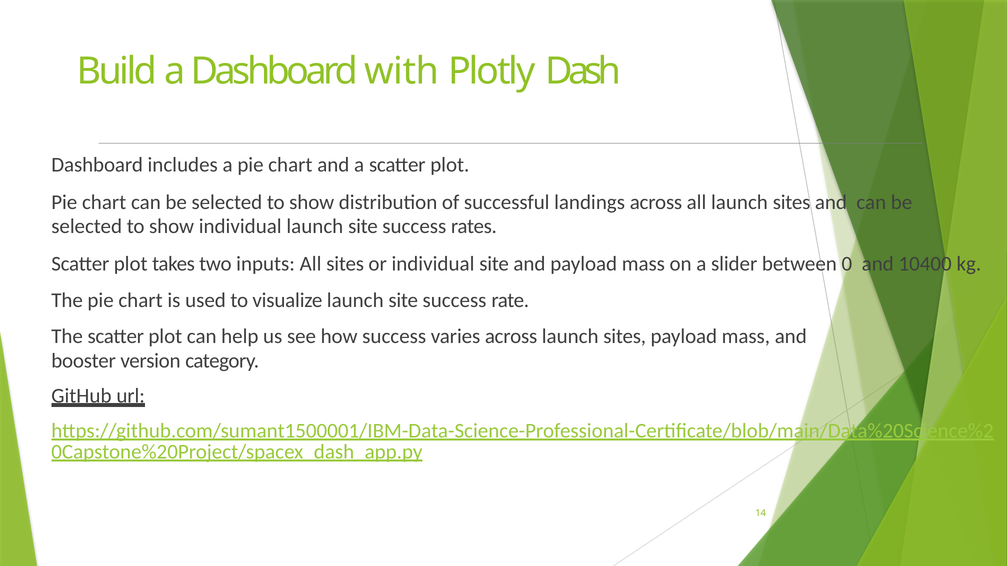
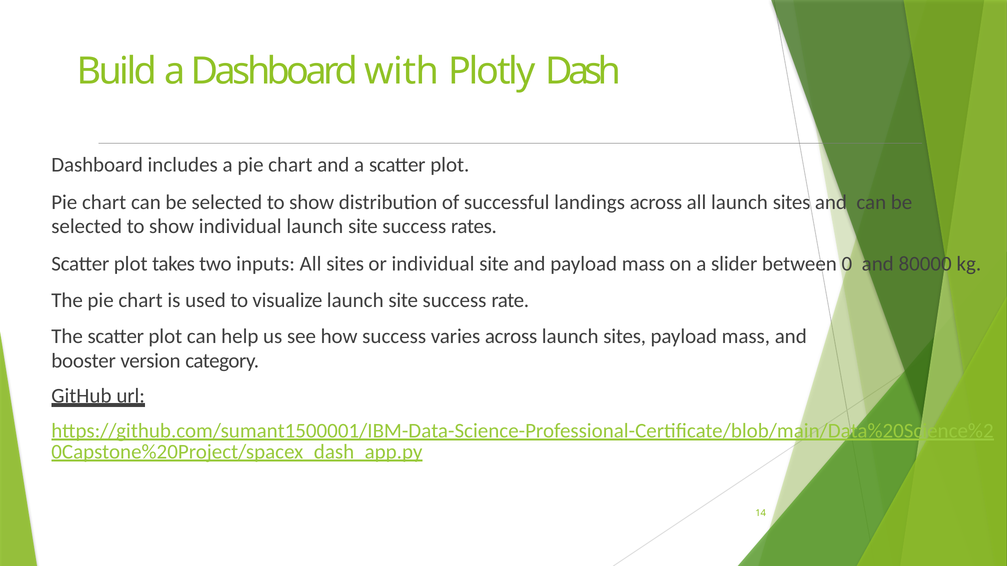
10400: 10400 -> 80000 (925, 264)
